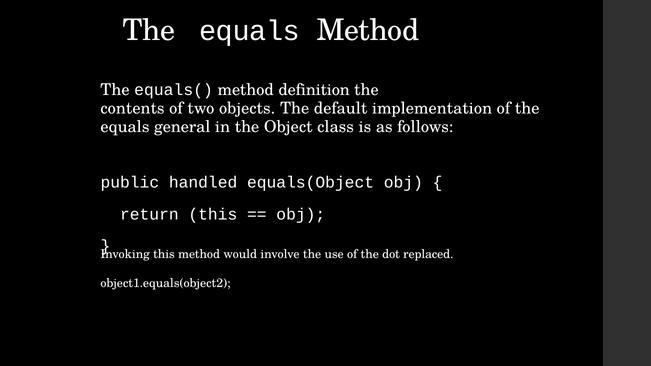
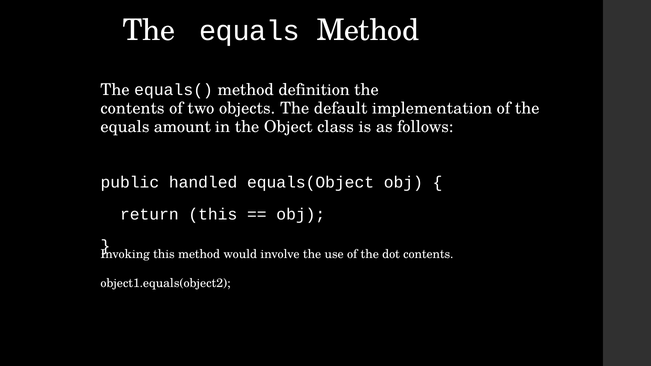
general: general -> amount (182, 127)
dot replaced: replaced -> contents (428, 254)
